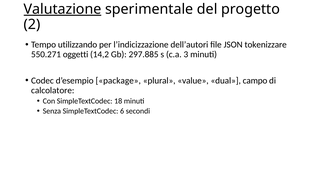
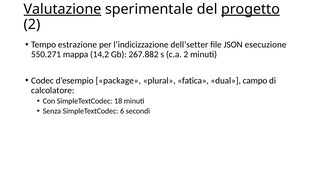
progetto underline: none -> present (251, 9)
utilizzando: utilizzando -> estrazione (77, 45)
dell’autori: dell’autori -> dell’setter (189, 45)
tokenizzare: tokenizzare -> esecuzione (266, 45)
oggetti: oggetti -> mappa (76, 54)
297.885: 297.885 -> 267.882 (144, 54)
c.a 3: 3 -> 2 (186, 54)
value: value -> fatica (193, 80)
